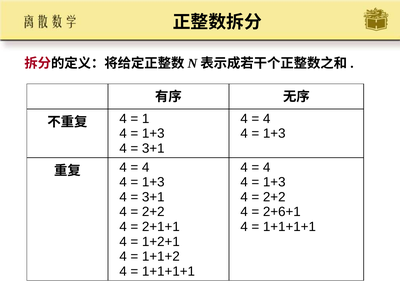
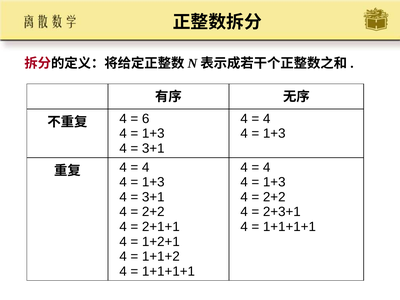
1: 1 -> 6 (146, 119)
2+6+1: 2+6+1 -> 2+3+1 (282, 212)
